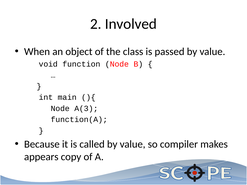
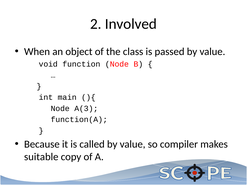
appears: appears -> suitable (41, 157)
